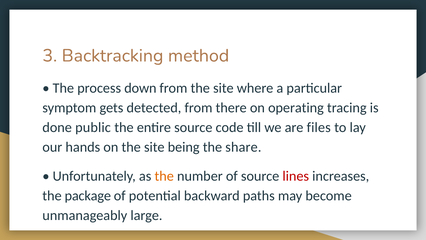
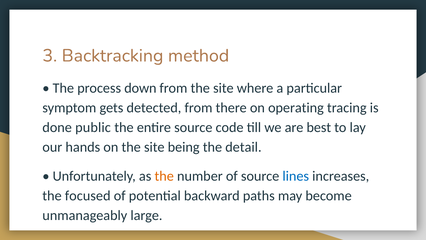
files: files -> best (319, 127)
share: share -> detail (243, 147)
lines colour: red -> blue (296, 176)
package: package -> focused (88, 195)
